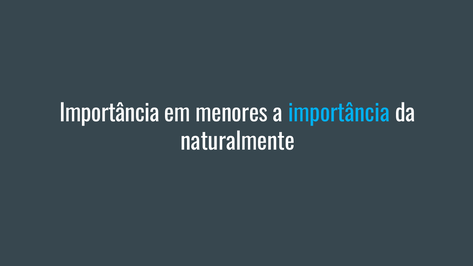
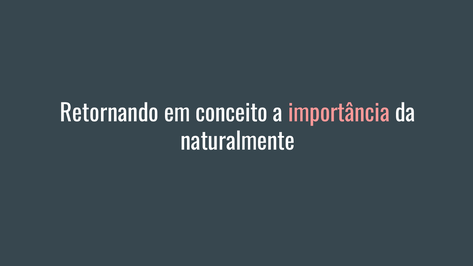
Importância: Importância -> Retornando (109, 114)
menores: menores -> conceito (232, 114)
importância colour: light blue -> pink (339, 114)
